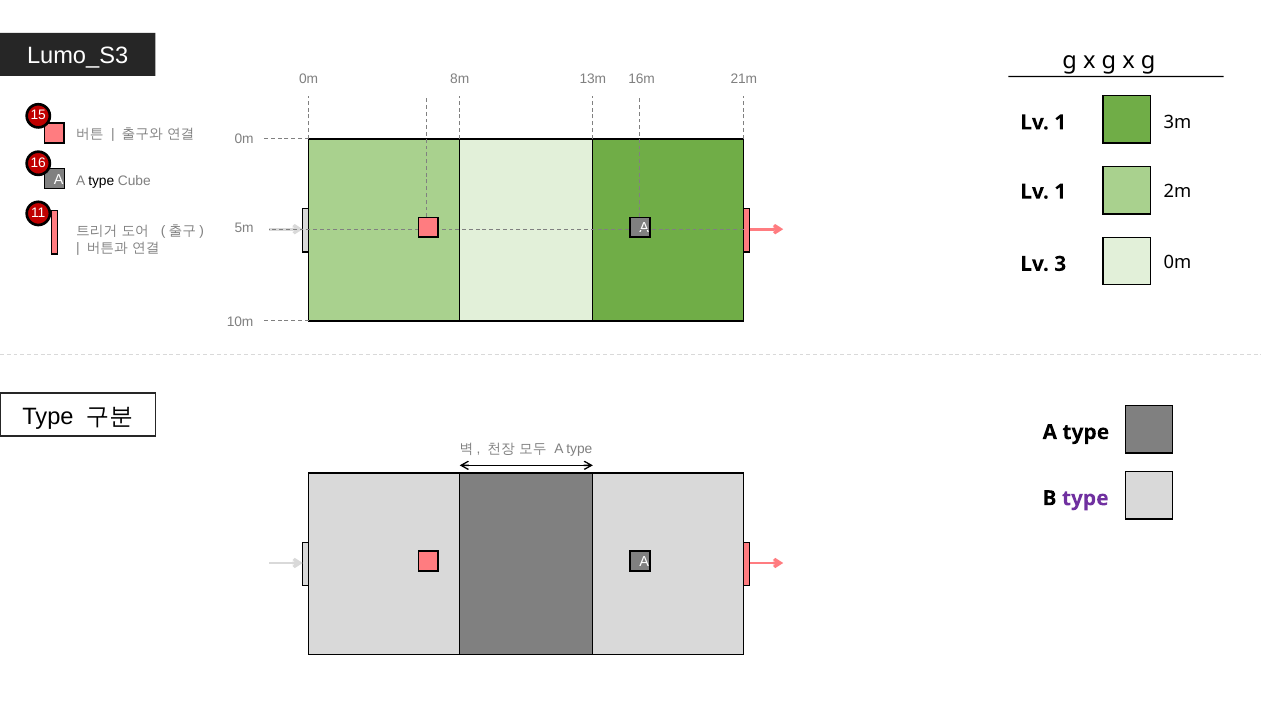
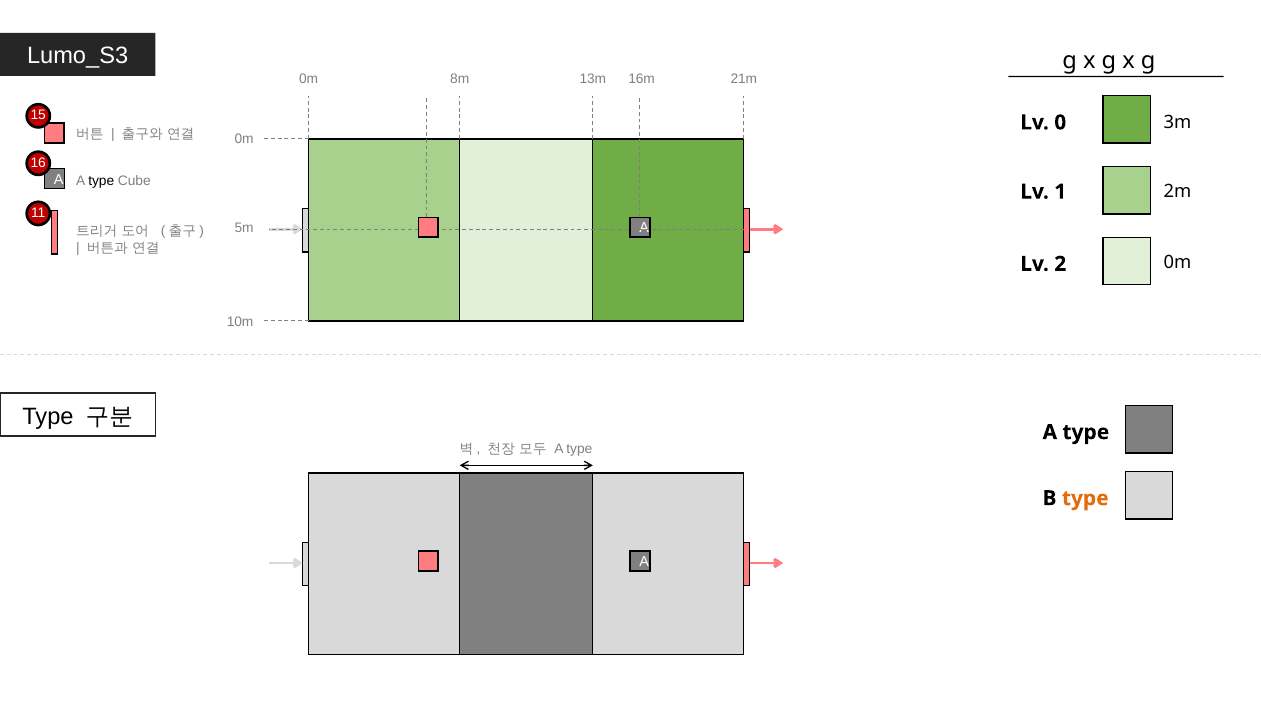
1: 1 -> 0 (1060, 123)
3: 3 -> 2 (1060, 264)
type colour: purple -> orange (1085, 499)
